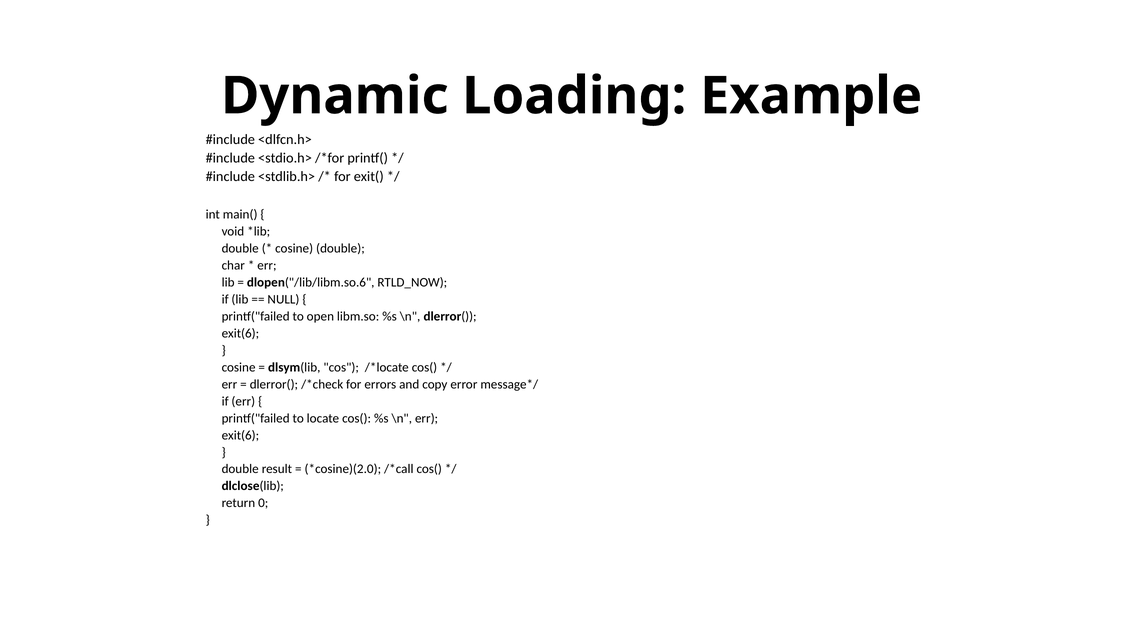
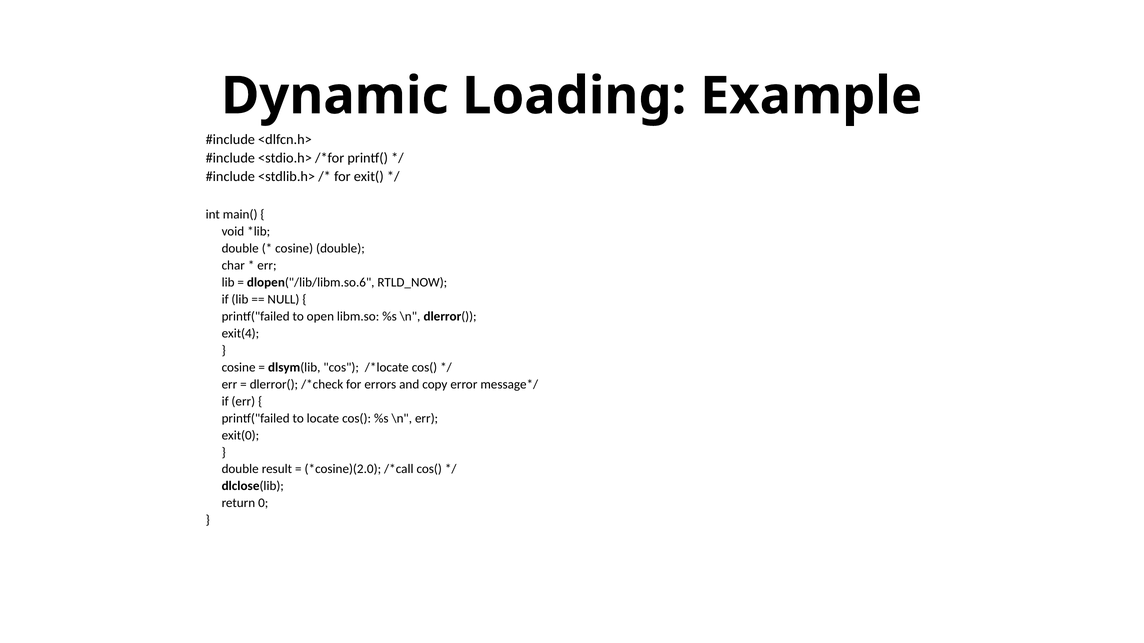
exit(6: exit(6 -> exit(4 (240, 334)
exit(6: exit(6 -> exit(0 (240, 436)
